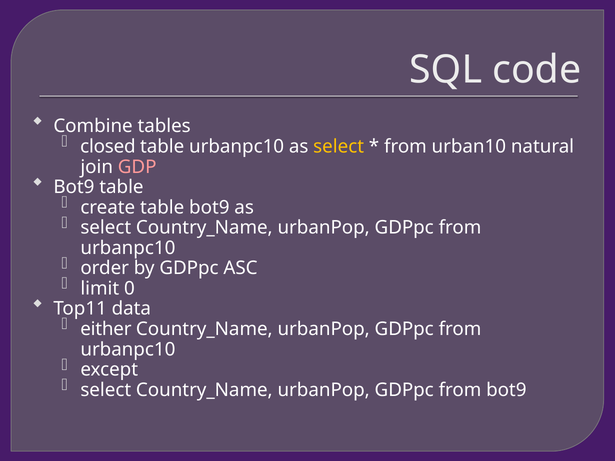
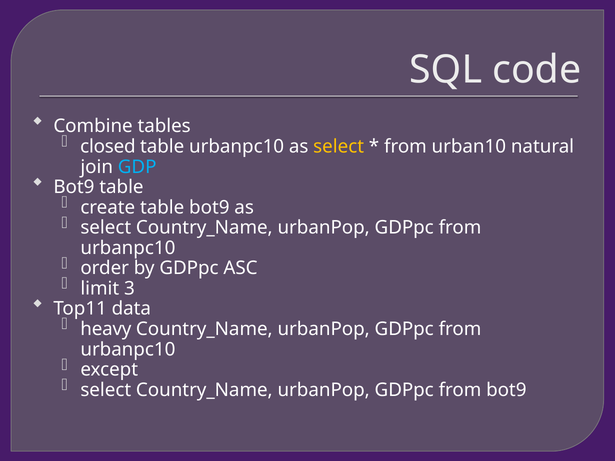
GDP colour: pink -> light blue (137, 167)
0: 0 -> 3 (129, 289)
either: either -> heavy (106, 329)
